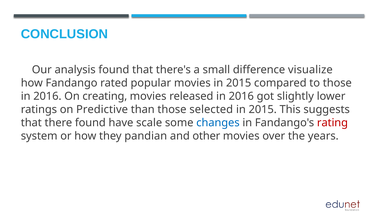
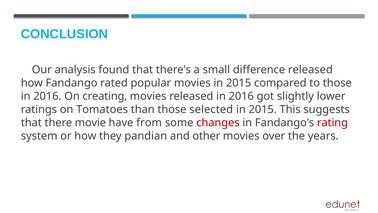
difference visualize: visualize -> released (310, 70)
Predictive: Predictive -> Tomatoes (102, 109)
there found: found -> movie (90, 123)
scale: scale -> from (149, 123)
changes colour: blue -> red (218, 123)
